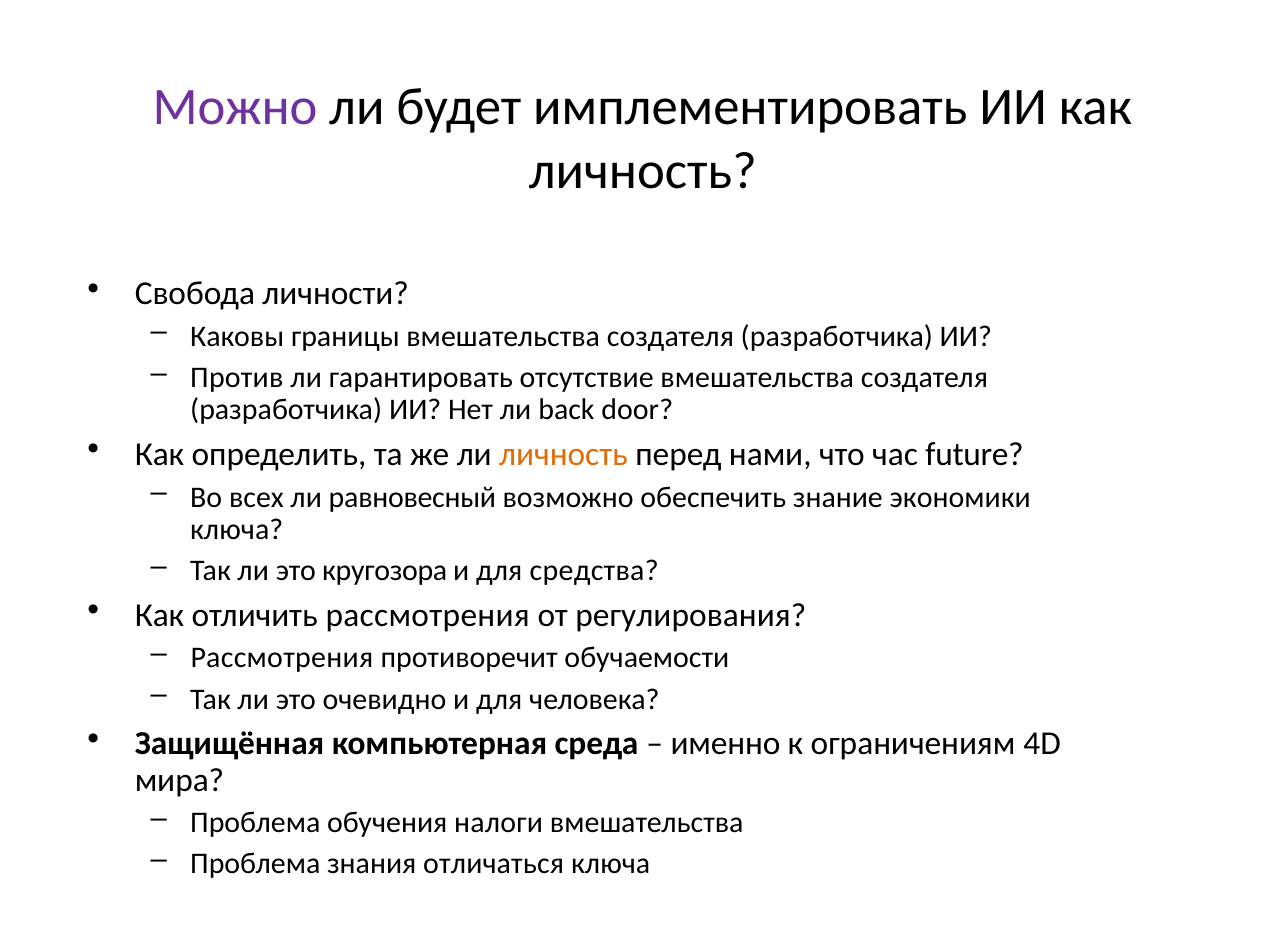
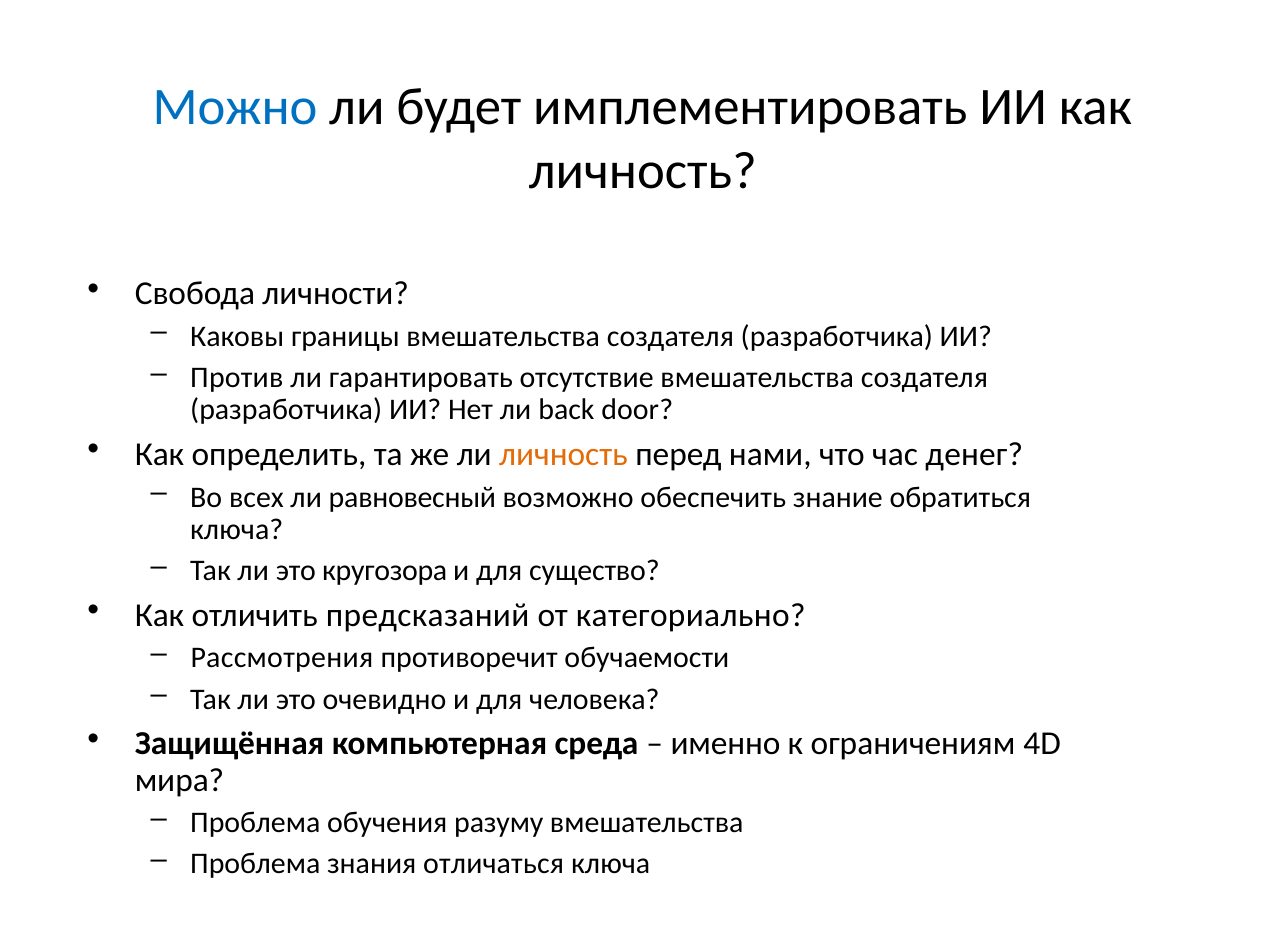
Можно colour: purple -> blue (235, 108)
future: future -> денег (974, 455)
экономики: экономики -> обратиться (960, 498)
средства: средства -> существо (594, 571)
отличить рассмотрения: рассмотрения -> предсказаний (428, 616)
регулирования: регулирования -> категориально (691, 616)
налоги: налоги -> разуму (499, 823)
